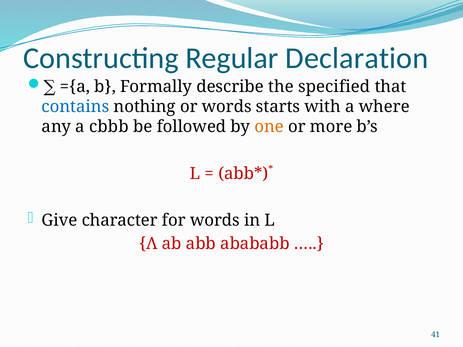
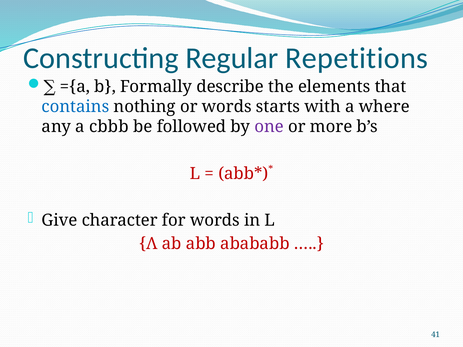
Declaration: Declaration -> Repetitions (357, 58)
specified: specified -> elements (334, 87)
one colour: orange -> purple (269, 127)
